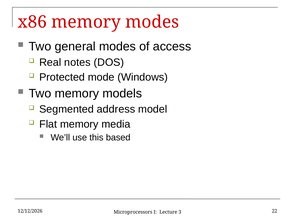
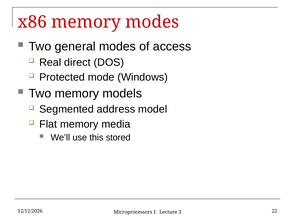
notes: notes -> direct (77, 62)
based: based -> stored (118, 138)
